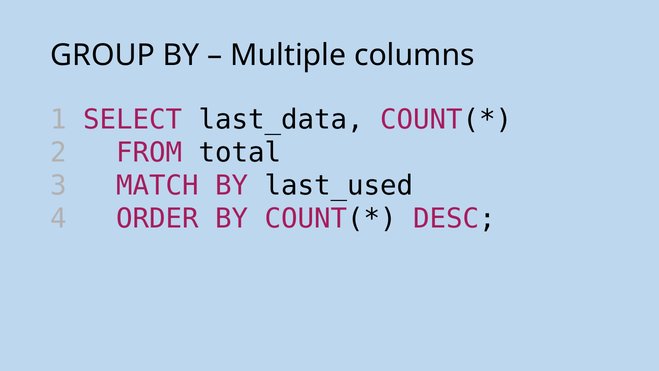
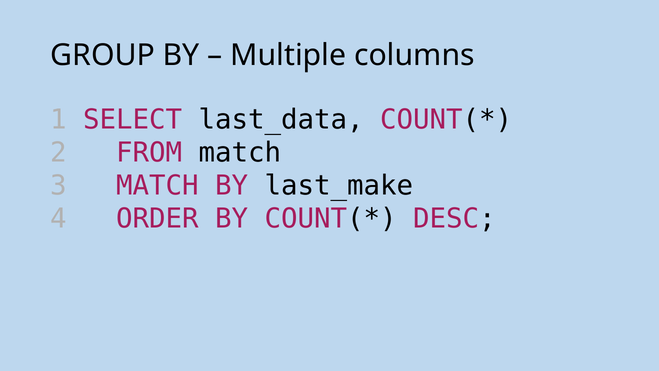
FROM total: total -> match (240, 152)
last_used: last_used -> last_make (339, 185)
